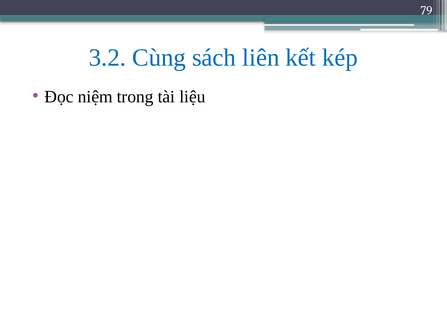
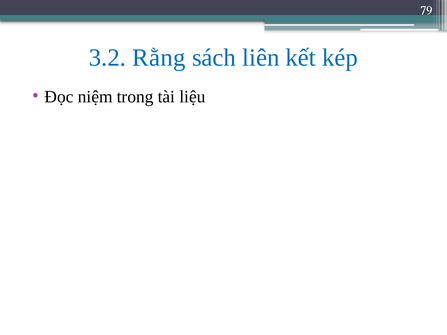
Cùng: Cùng -> Rằng (159, 58)
